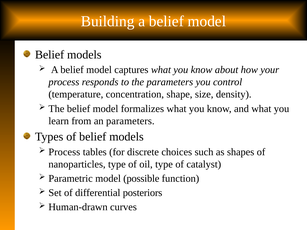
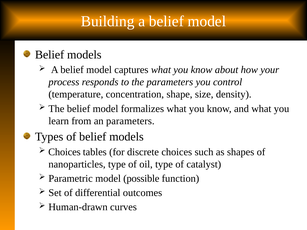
Process: Process -> Choices (64, 152)
posteriors: posteriors -> outcomes (143, 193)
